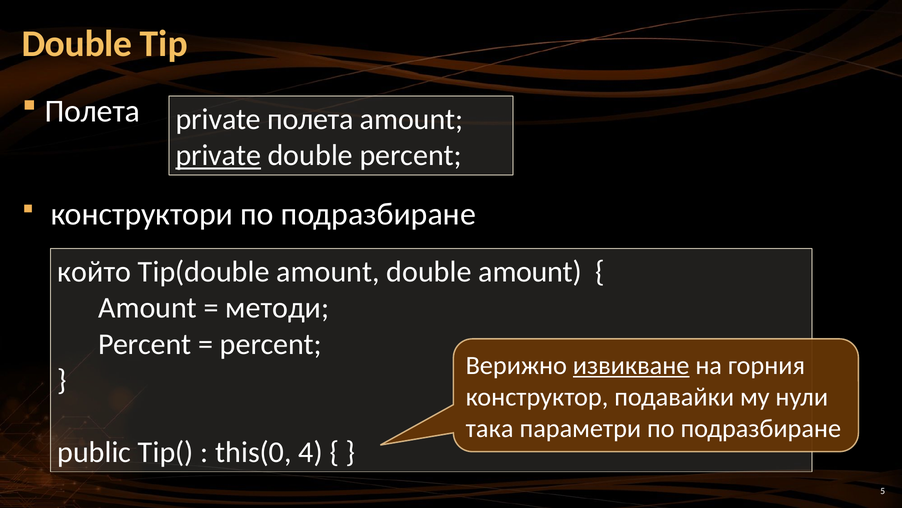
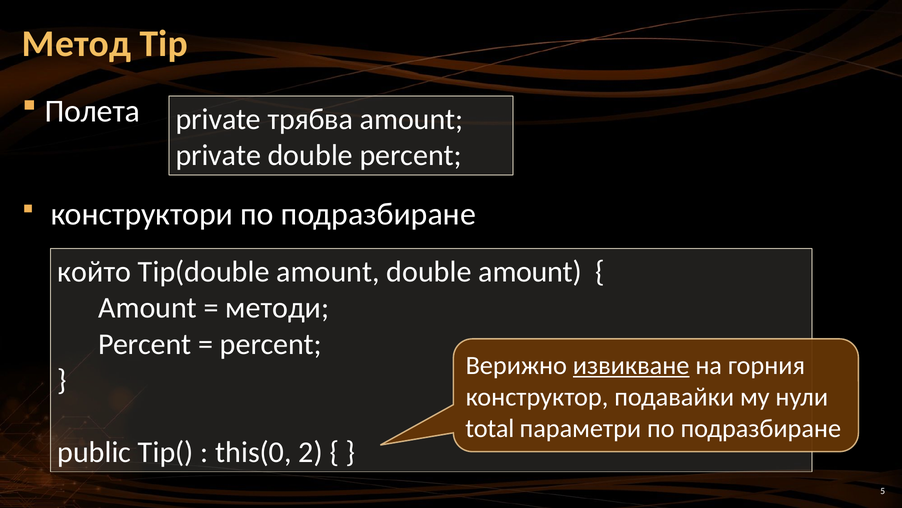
Double: Double -> Метод (77, 44)
private полета: полета -> трябва (310, 119)
private underline: present -> none (218, 155)
така: така -> total (490, 428)
4: 4 -> 2 (311, 452)
